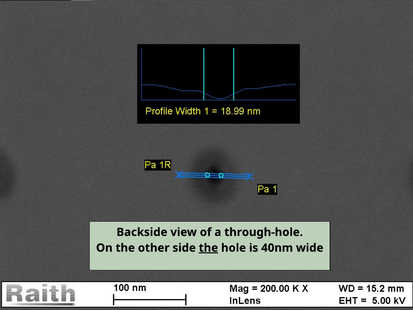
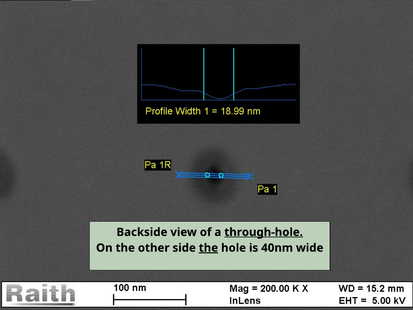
through-hole underline: none -> present (264, 232)
